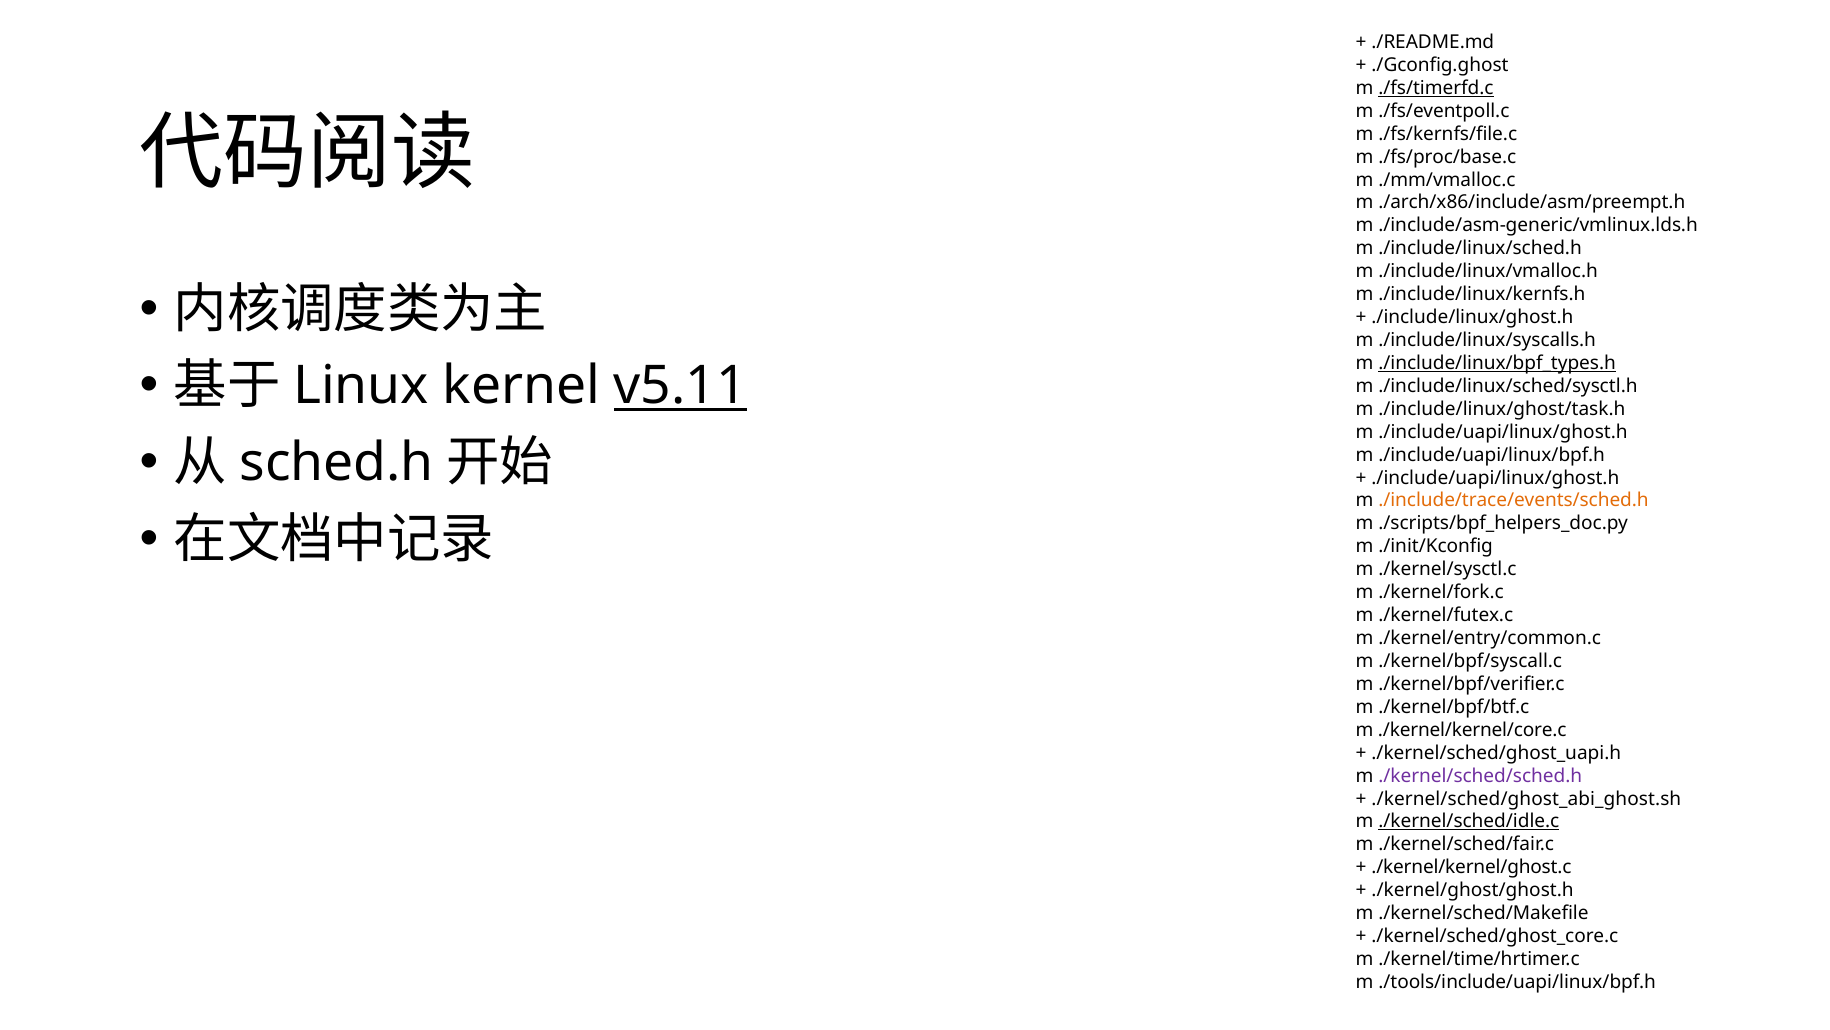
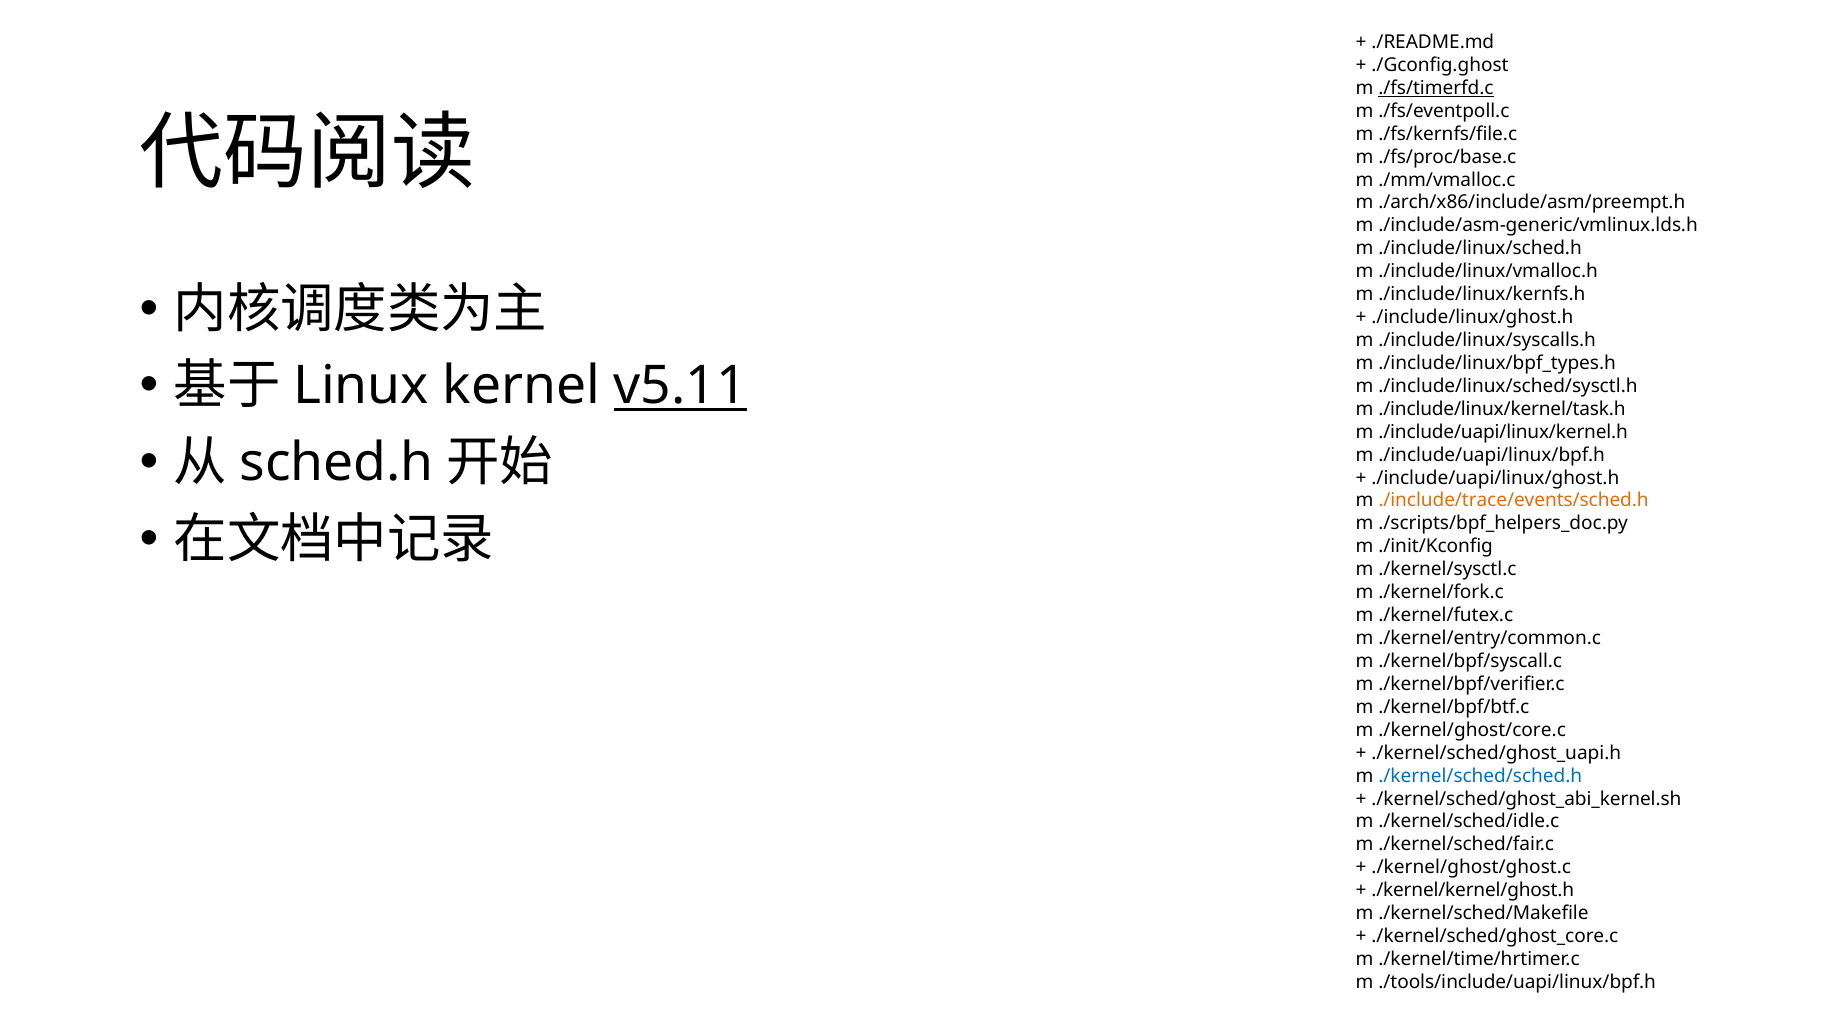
./include/linux/bpf_types.h underline: present -> none (1497, 363)
./include/linux/ghost/task.h: ./include/linux/ghost/task.h -> ./include/linux/kernel/task.h (1502, 409)
m ./include/uapi/linux/ghost.h: ./include/uapi/linux/ghost.h -> ./include/uapi/linux/kernel.h (1503, 432)
./kernel/kernel/core.c: ./kernel/kernel/core.c -> ./kernel/ghost/core.c (1472, 729)
./kernel/sched/sched.h colour: purple -> blue (1480, 775)
./kernel/sched/ghost_abi_ghost.sh: ./kernel/sched/ghost_abi_ghost.sh -> ./kernel/sched/ghost_abi_kernel.sh (1526, 798)
./kernel/sched/idle.c underline: present -> none (1469, 821)
./kernel/kernel/ghost.c: ./kernel/kernel/ghost.c -> ./kernel/ghost/ghost.c (1471, 867)
./kernel/ghost/ghost.h: ./kernel/ghost/ghost.h -> ./kernel/kernel/ghost.h (1473, 890)
